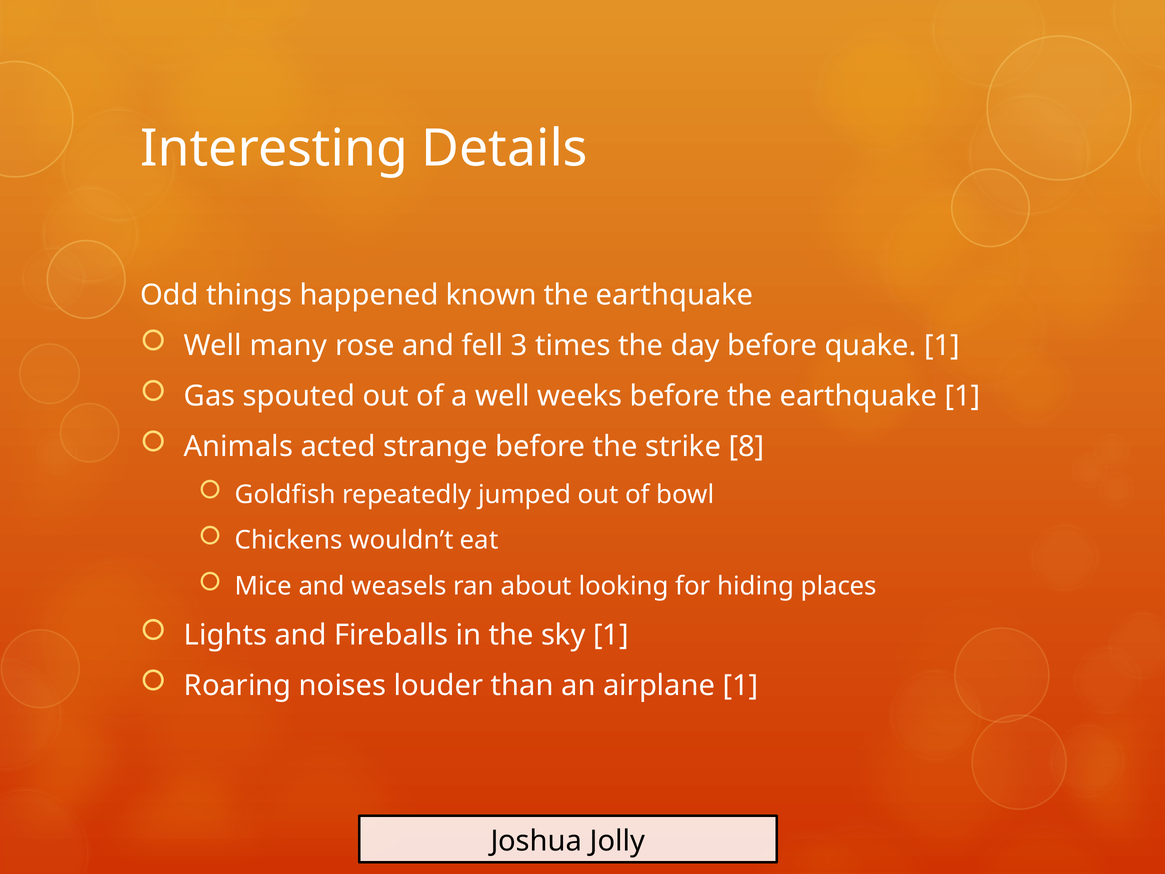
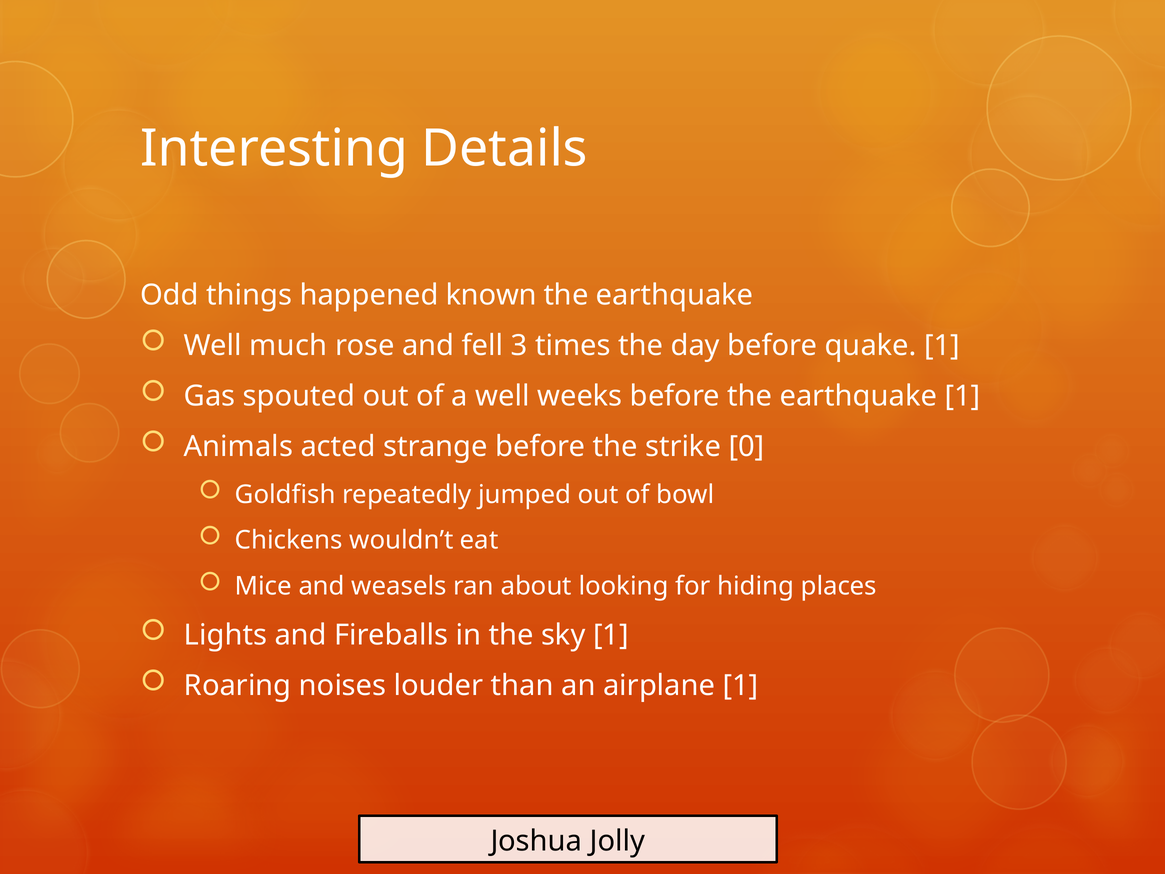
many: many -> much (288, 346)
8: 8 -> 0 (746, 447)
